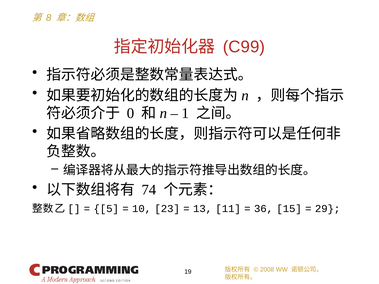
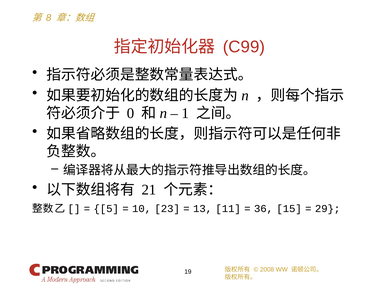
74: 74 -> 21 (149, 190)
